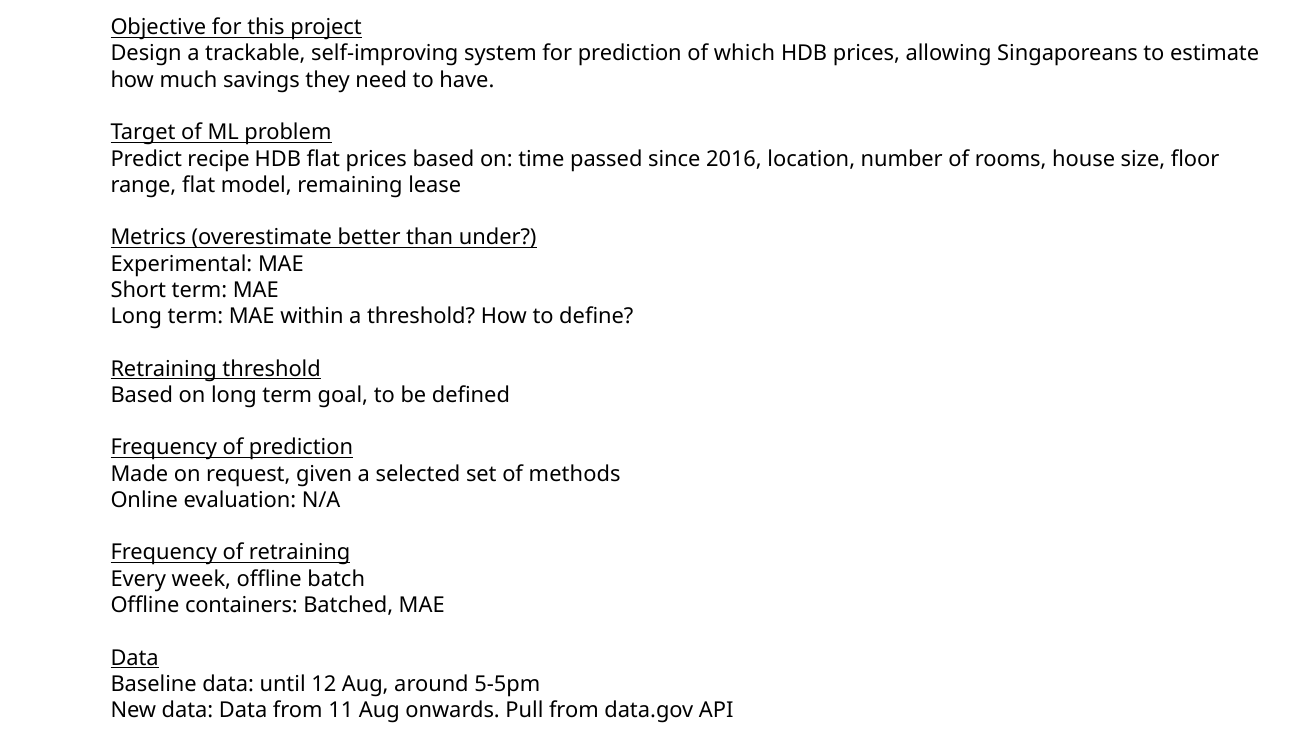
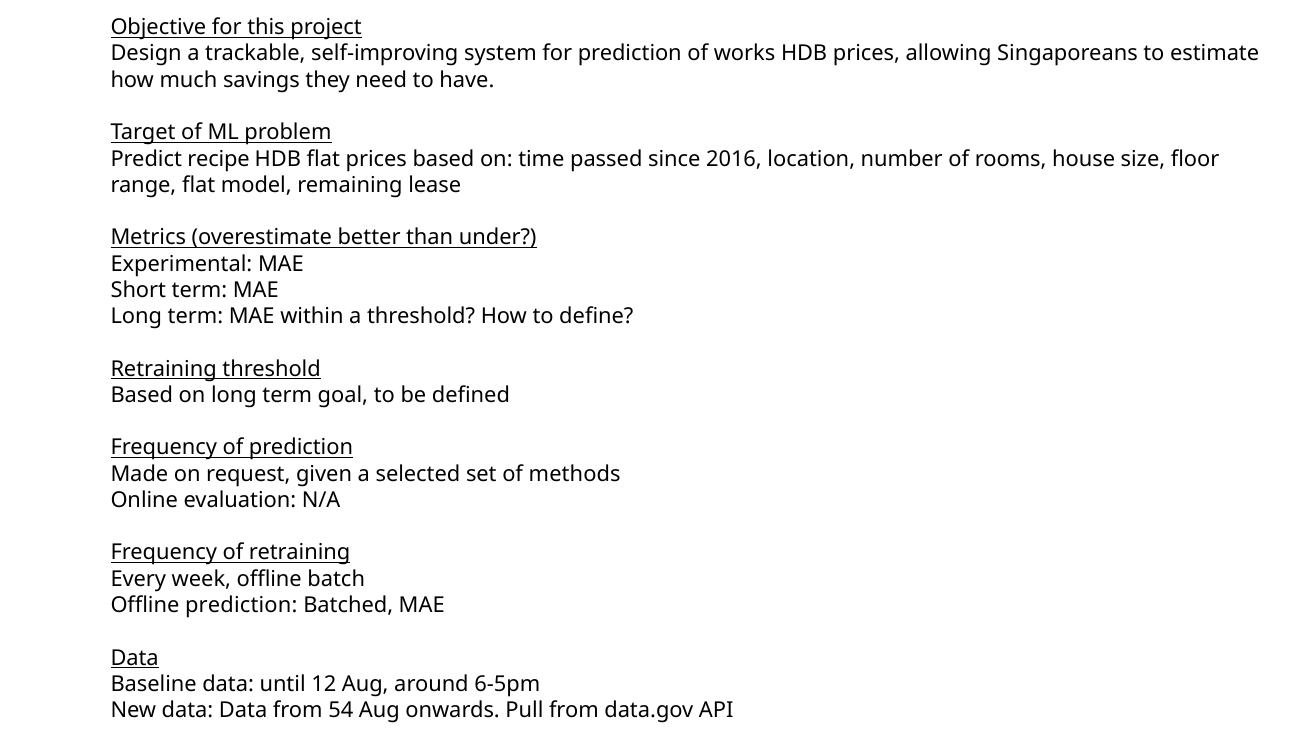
which: which -> works (745, 54)
Offline containers: containers -> prediction (241, 605)
5-5pm: 5-5pm -> 6-5pm (507, 684)
11: 11 -> 54 (341, 710)
